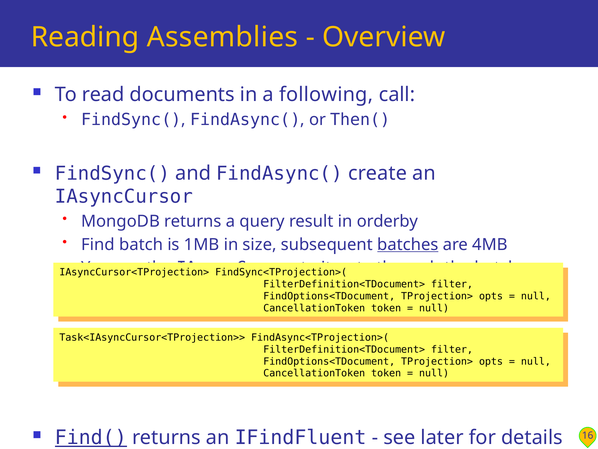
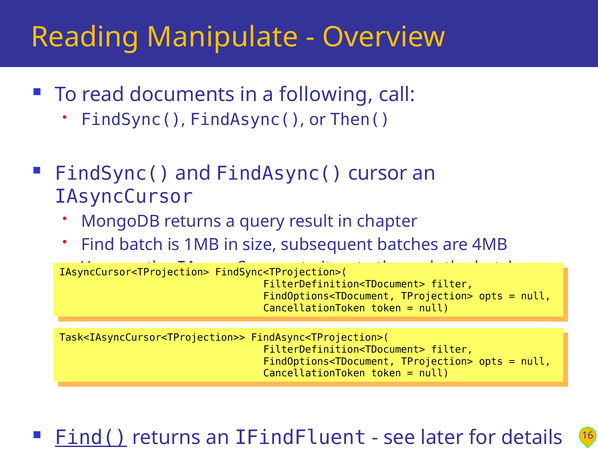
Assemblies: Assemblies -> Manipulate (223, 37)
create: create -> cursor (378, 173)
orderby: orderby -> chapter (387, 221)
batches underline: present -> none (408, 244)
